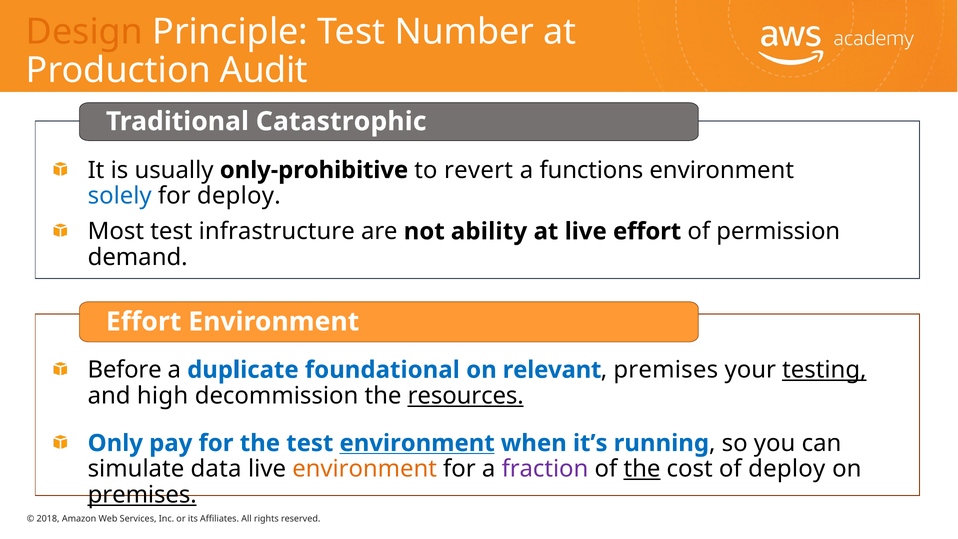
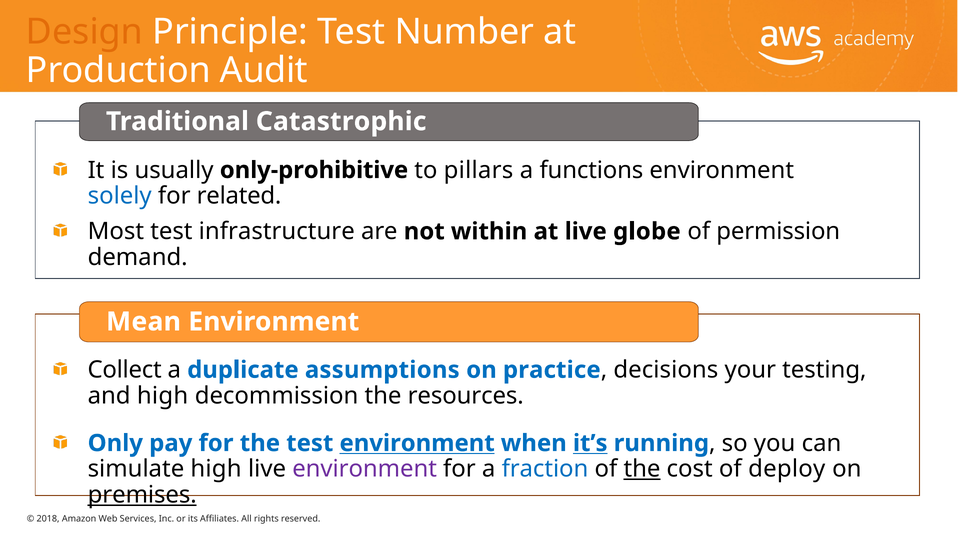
revert: revert -> pillars (479, 170)
for deploy: deploy -> related (239, 196)
ability: ability -> within (489, 231)
live effort: effort -> globe (647, 231)
Effort: Effort -> Mean (144, 322)
Before: Before -> Collect (125, 370)
foundational: foundational -> assumptions (382, 370)
relevant: relevant -> practice (552, 370)
premises: premises -> decisions (666, 370)
testing underline: present -> none (824, 370)
resources underline: present -> none (466, 396)
it’s underline: none -> present (590, 443)
simulate data: data -> high (216, 469)
environment colour: orange -> purple (365, 469)
fraction colour: purple -> blue (545, 469)
